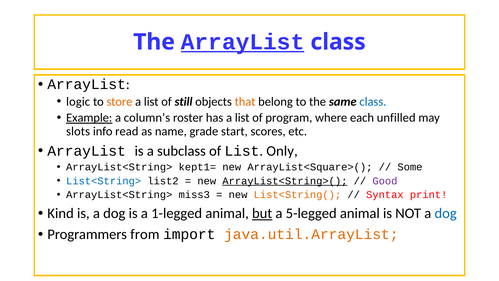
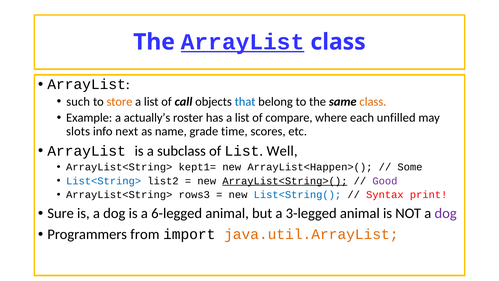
logic: logic -> such (78, 102)
still: still -> call (184, 102)
that colour: orange -> blue (245, 102)
class colour: blue -> orange (373, 102)
Example underline: present -> none (89, 118)
column’s: column’s -> actually’s (147, 118)
program: program -> compare (289, 118)
read: read -> next (127, 131)
start: start -> time (234, 131)
Only: Only -> Well (282, 151)
ArrayList<Square>(: ArrayList<Square>( -> ArrayList<Happen>( (310, 167)
miss3: miss3 -> rows3 (194, 195)
List<String( colour: orange -> blue (297, 195)
Kind: Kind -> Sure (61, 213)
1-legged: 1-legged -> 6-legged (177, 213)
but underline: present -> none (262, 213)
5-legged: 5-legged -> 3-legged (311, 213)
dog colour: blue -> purple (446, 213)
